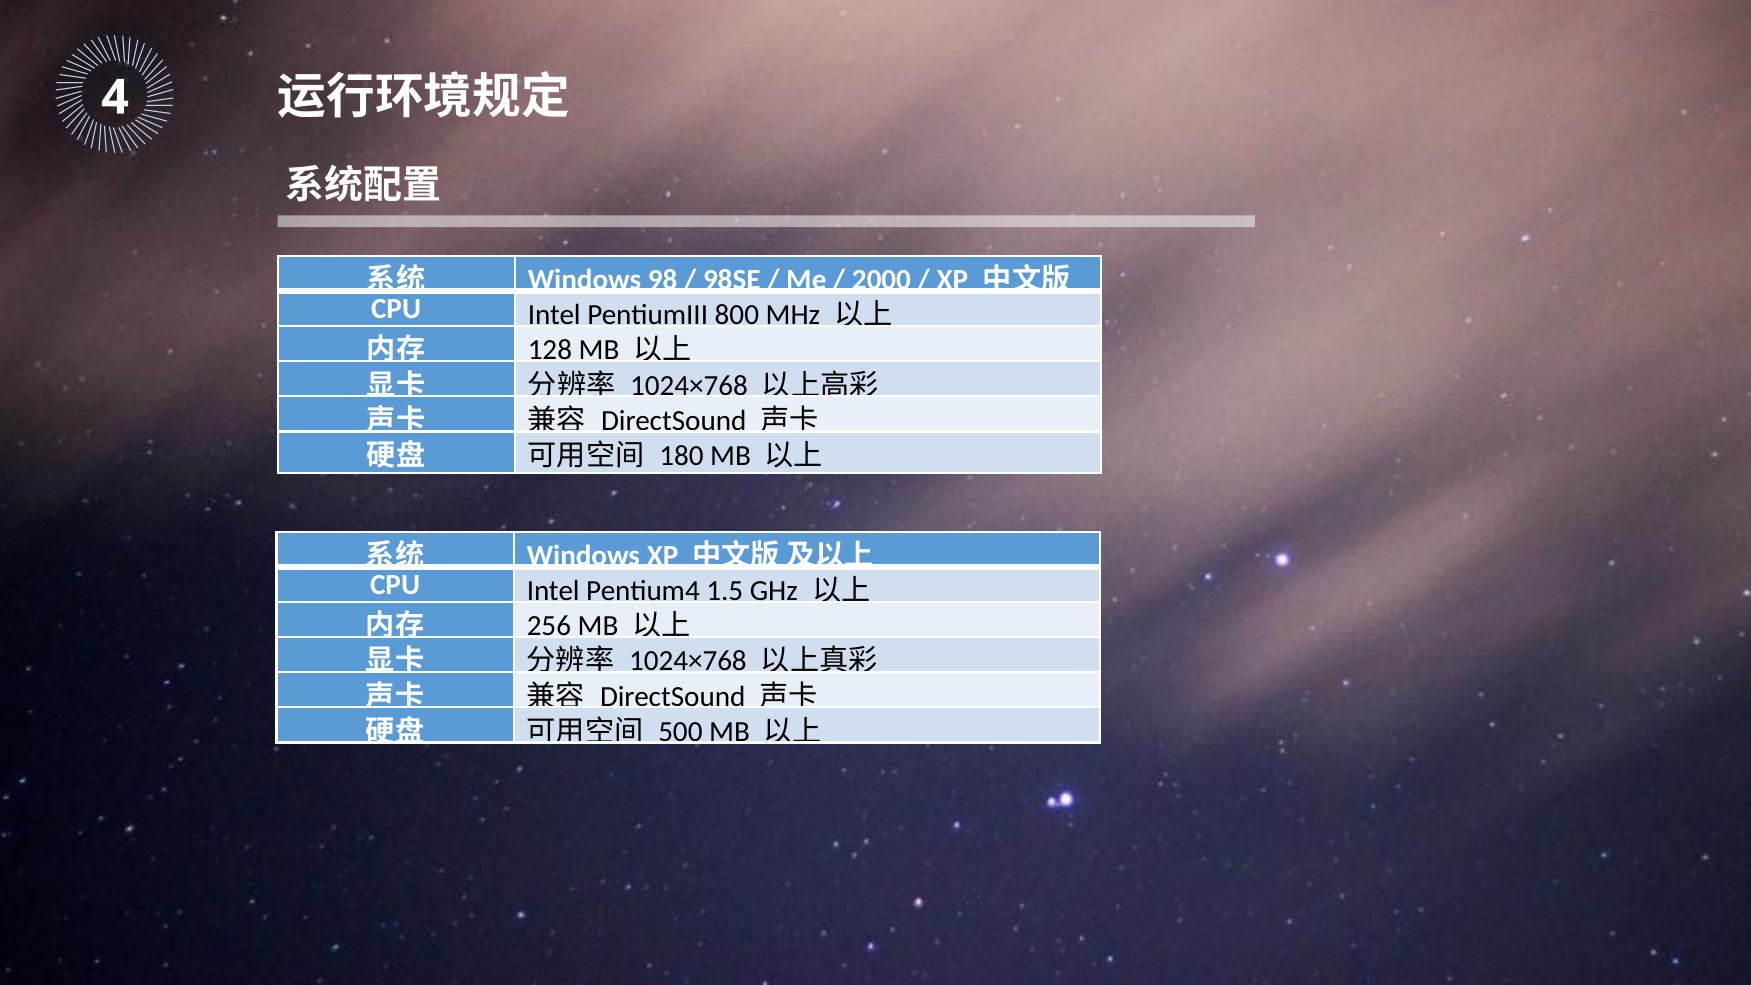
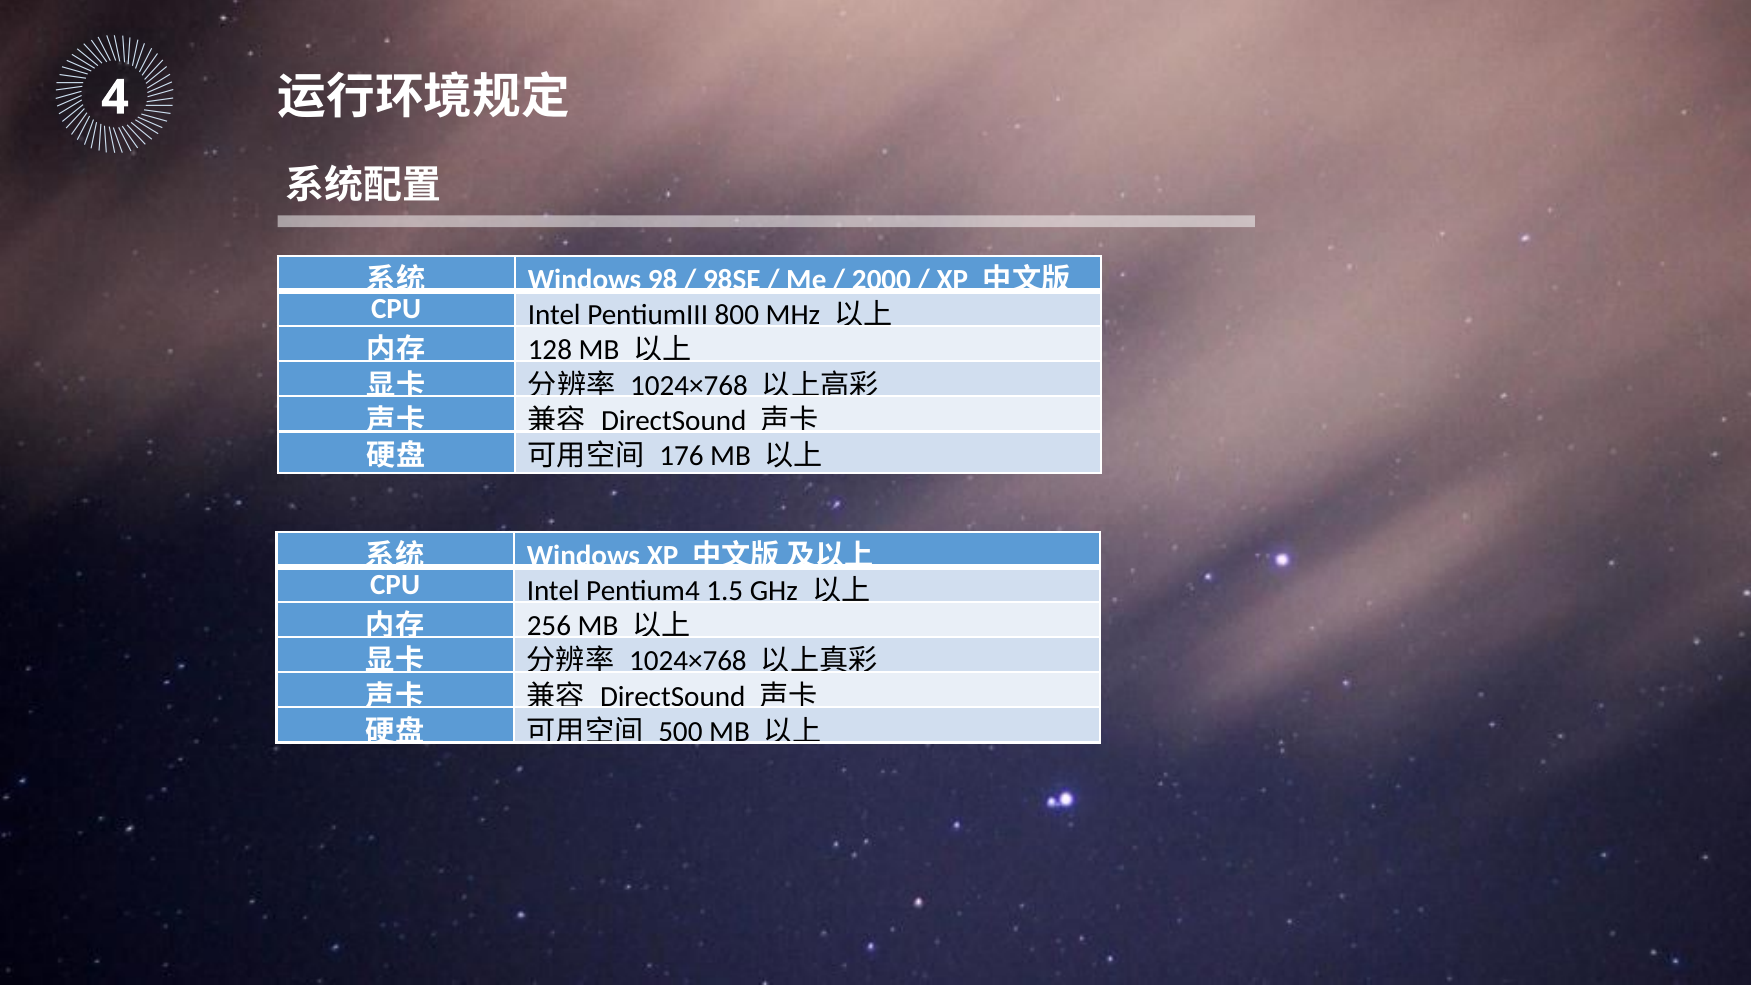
180: 180 -> 176 (681, 456)
